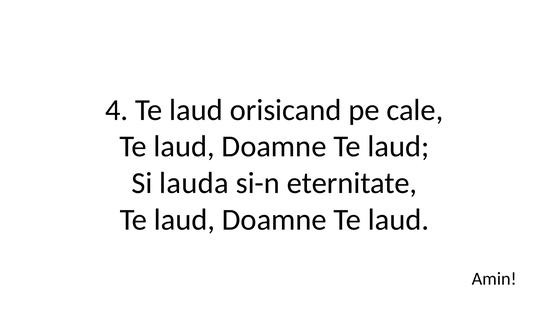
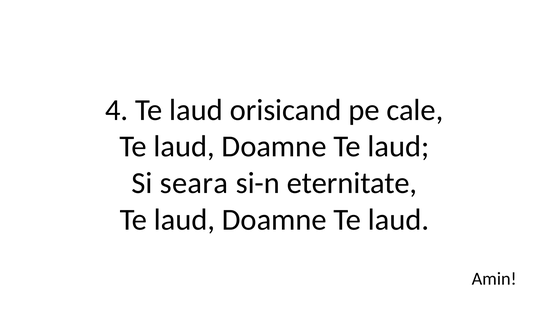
lauda: lauda -> seara (194, 183)
